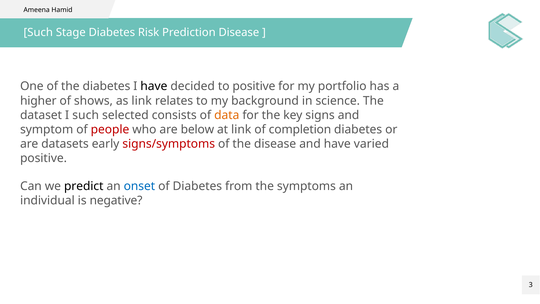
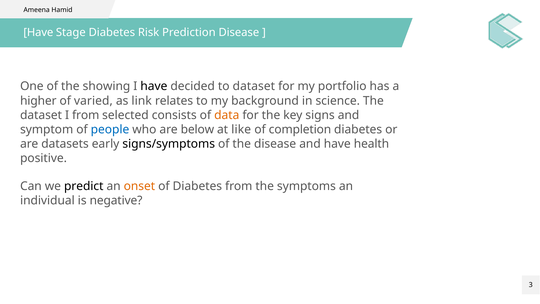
Such: Such -> Have (38, 33)
the diabetes: diabetes -> showing (106, 86)
to positive: positive -> dataset (254, 86)
shows: shows -> varied (93, 101)
I such: such -> from (86, 115)
people colour: red -> blue (110, 129)
at link: link -> like (241, 129)
signs/symptoms colour: red -> black (169, 144)
varied: varied -> health (371, 144)
onset colour: blue -> orange (139, 186)
